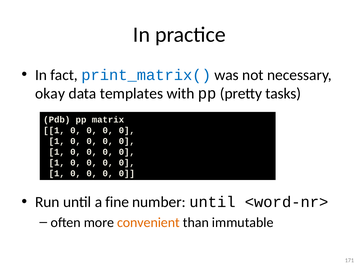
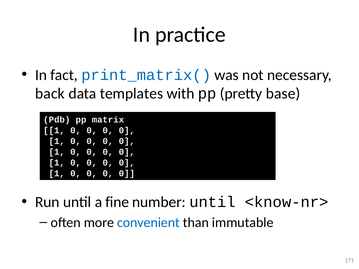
okay: okay -> back (50, 94)
tasks: tasks -> base (283, 94)
<word-nr>: <word-nr> -> <know-nr> (287, 202)
convenient colour: orange -> blue (148, 223)
